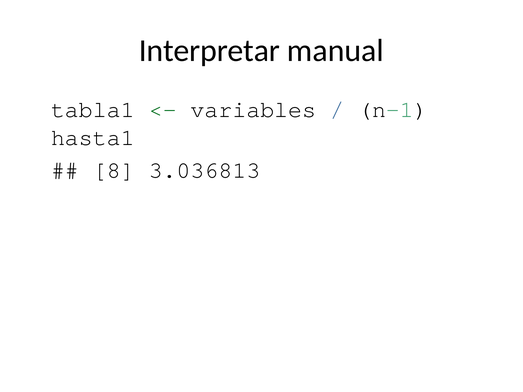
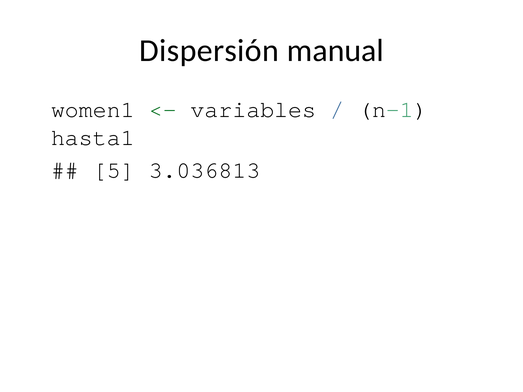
Interpretar: Interpretar -> Dispersión (209, 51)
tabla1: tabla1 -> women1 (93, 110)
8: 8 -> 5 (114, 170)
